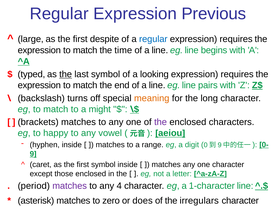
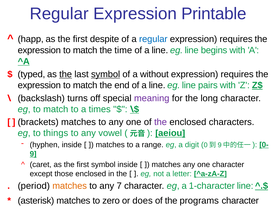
Previous: Previous -> Printable (214, 14)
large: large -> happ (31, 39)
symbol underline: none -> present (106, 74)
looking: looking -> without (154, 74)
meaning colour: orange -> purple (152, 98)
might: might -> times (100, 109)
happy: happy -> things (56, 133)
matches colour: purple -> orange (70, 186)
4: 4 -> 7 (119, 186)
irregulars: irregulars -> programs (199, 201)
